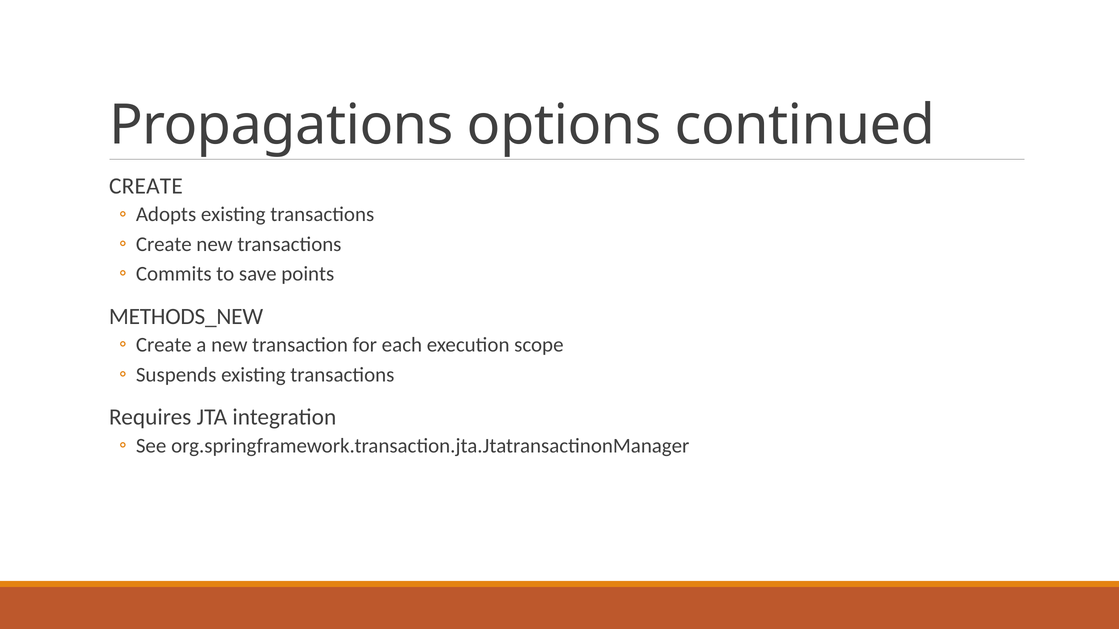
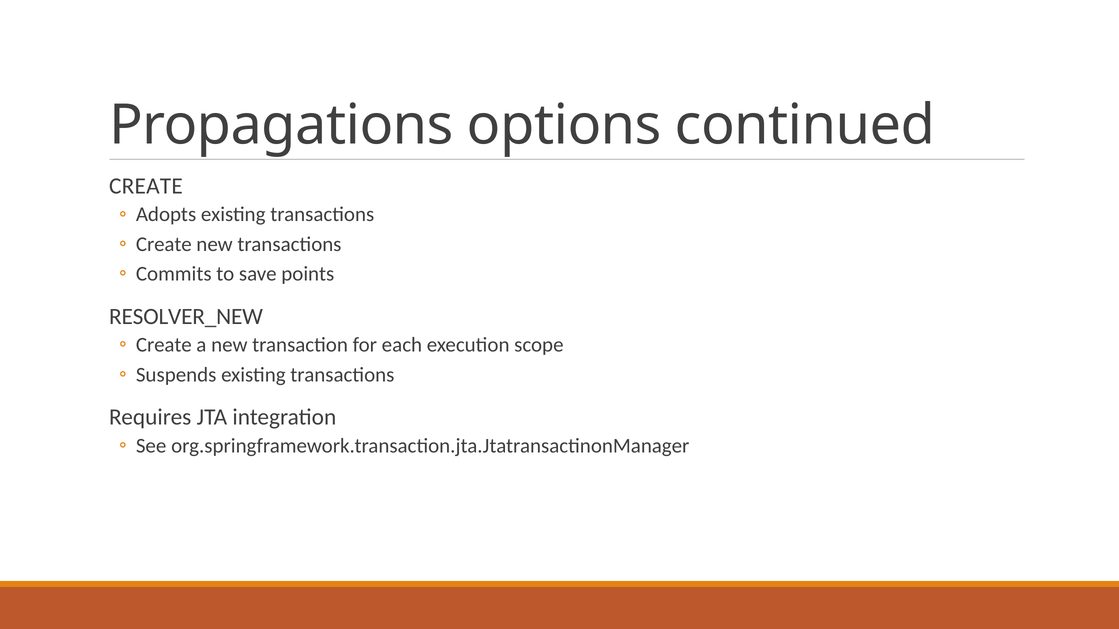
METHODS_NEW: METHODS_NEW -> RESOLVER_NEW (186, 317)
